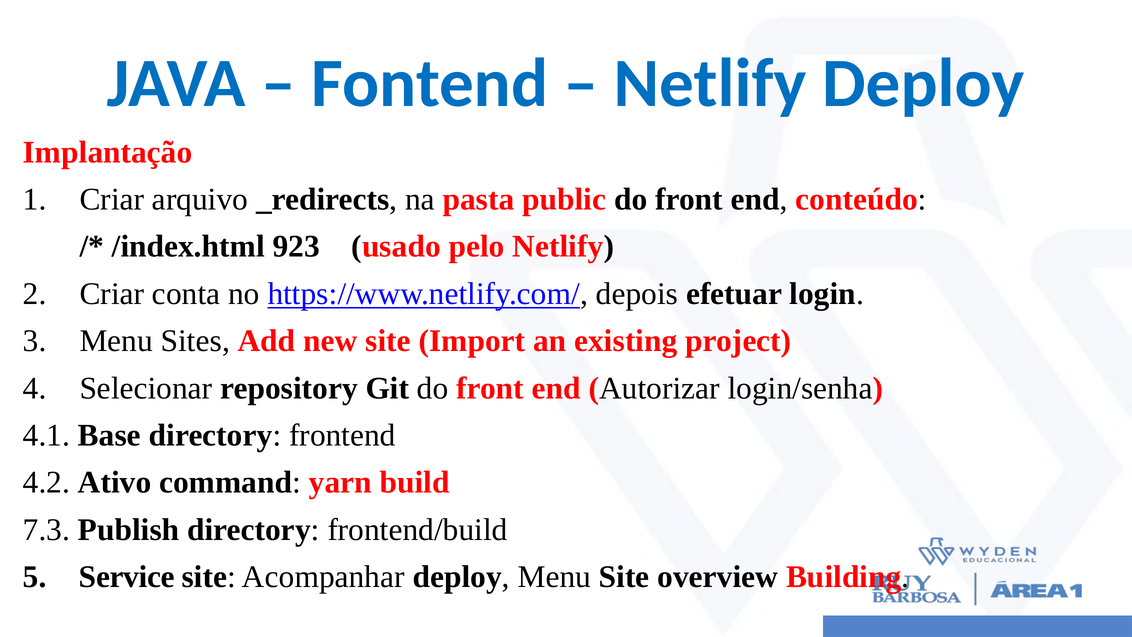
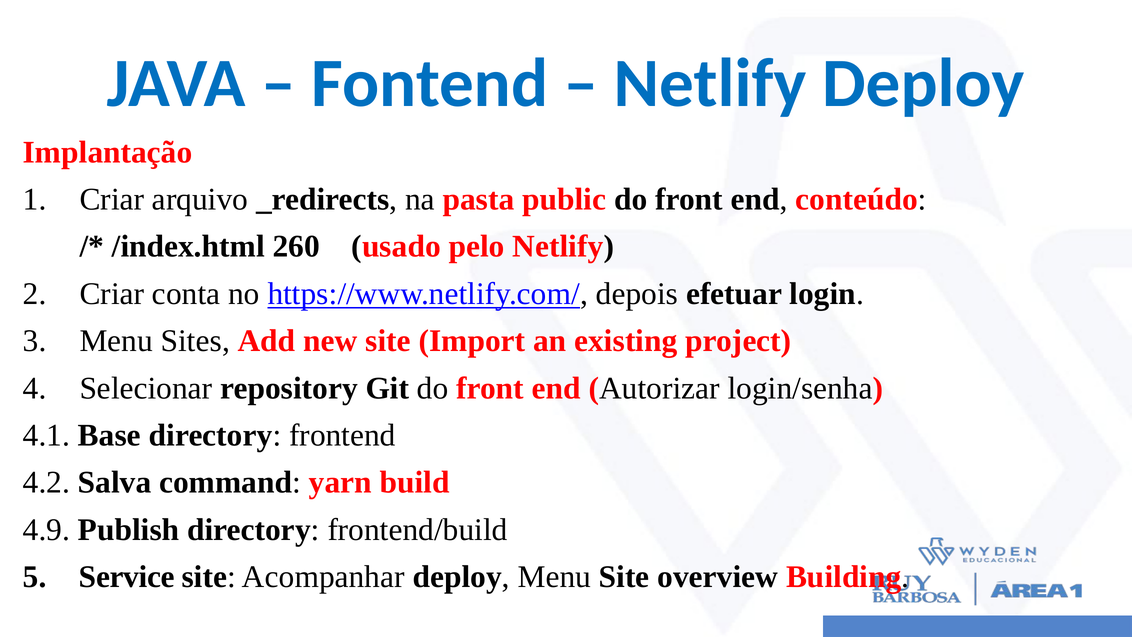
923: 923 -> 260 (296, 246)
Ativo: Ativo -> Salva (115, 482)
7.3: 7.3 -> 4.9 (46, 530)
